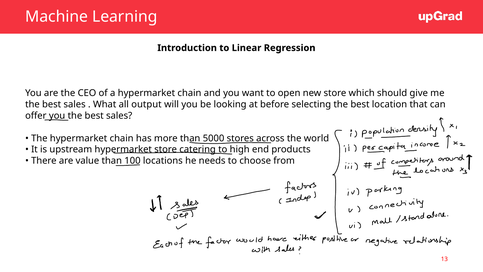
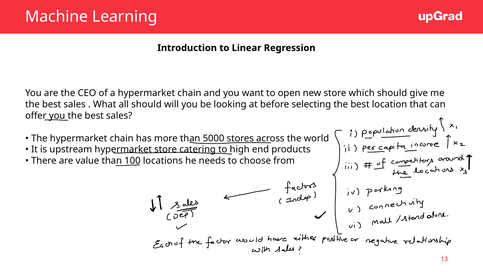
all output: output -> should (146, 104)
